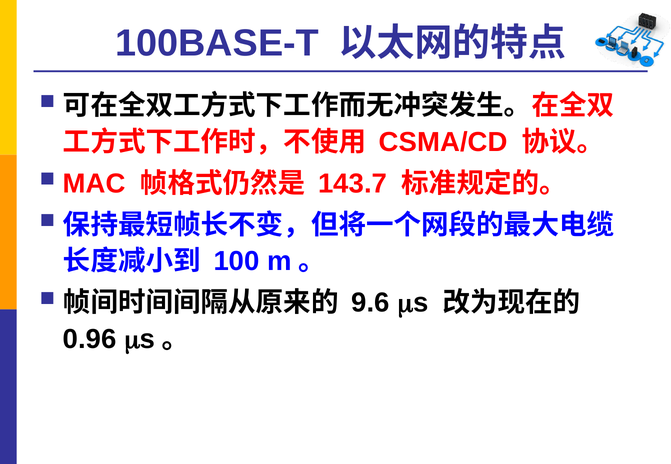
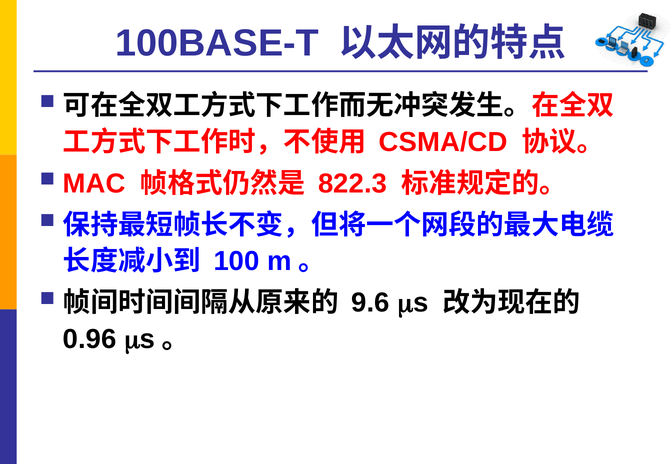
143.7: 143.7 -> 822.3 (353, 184)
